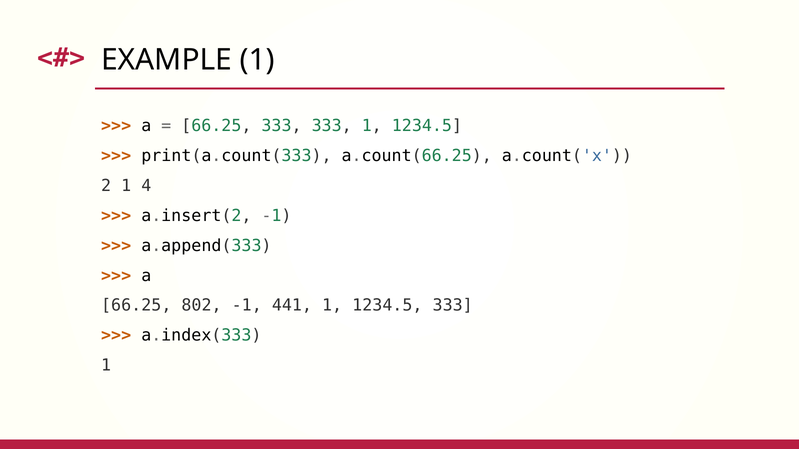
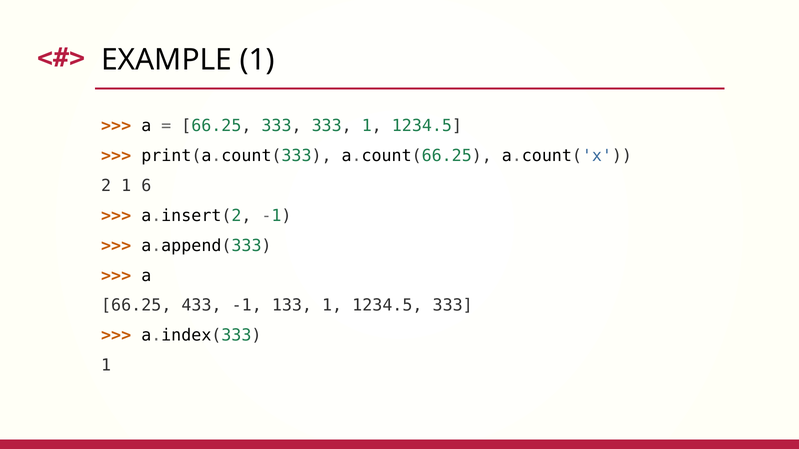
4: 4 -> 6 (146, 186)
802: 802 -> 433 (202, 306)
441: 441 -> 133 (292, 306)
